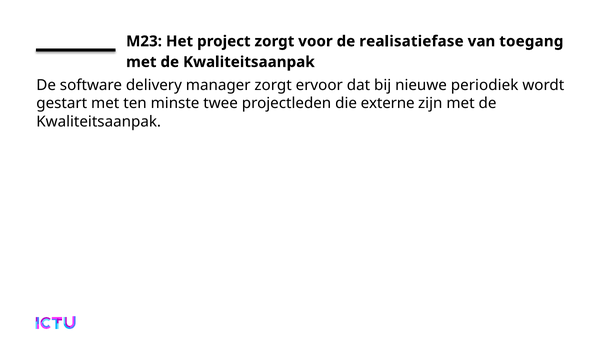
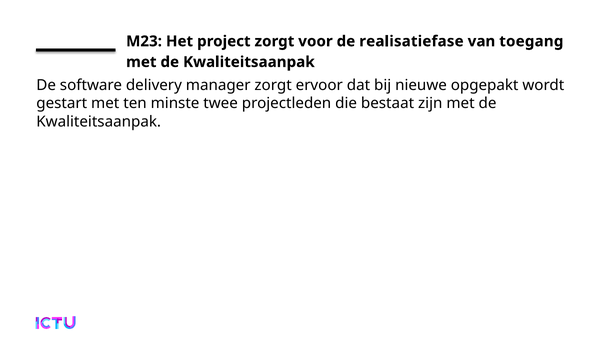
periodiek: periodiek -> opgepakt (485, 85)
externe: externe -> bestaat (388, 103)
